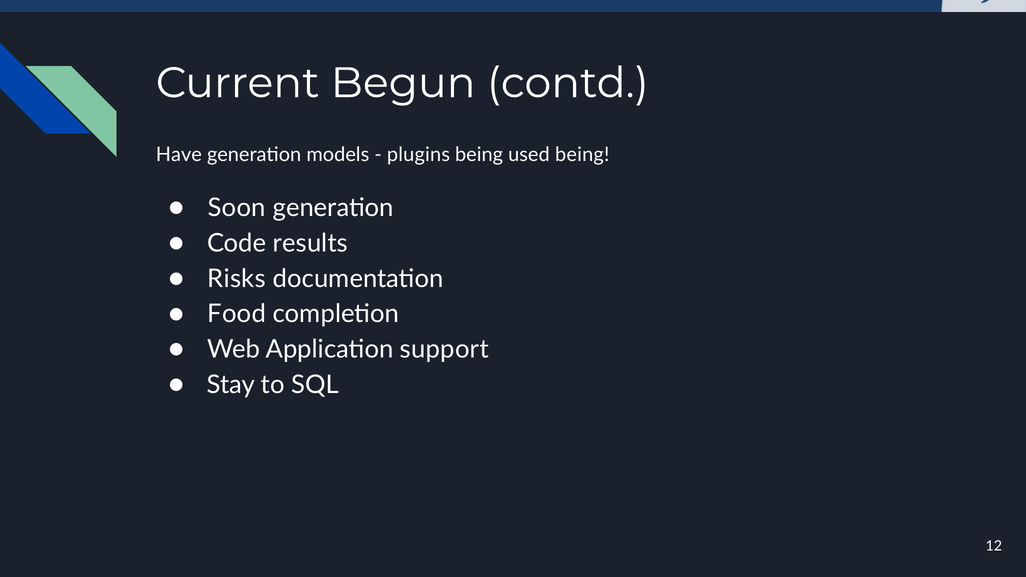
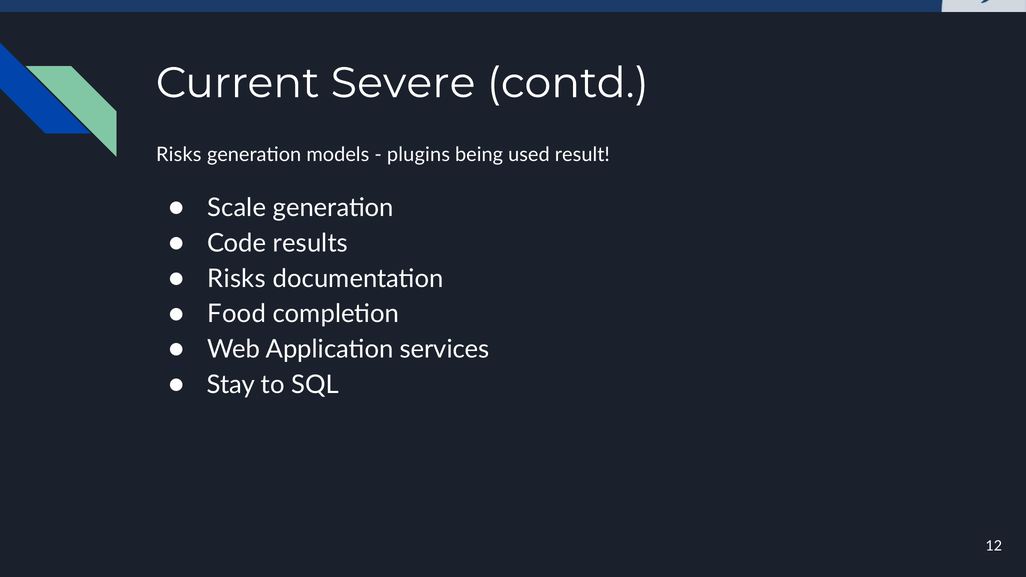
Begun: Begun -> Severe (403, 83)
Have: Have -> Risks (179, 155)
used being: being -> result (582, 155)
Soon: Soon -> Scale (237, 208)
support: support -> services (445, 349)
